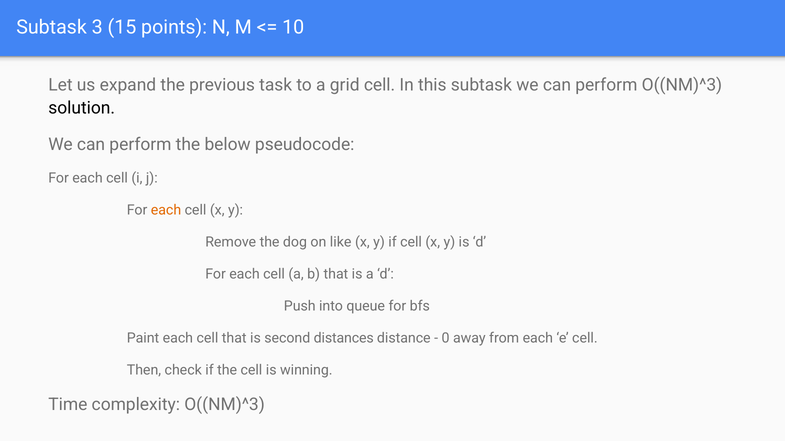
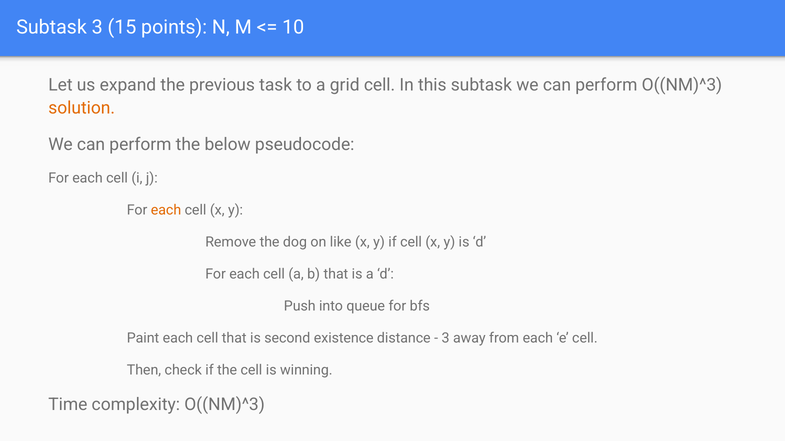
solution colour: black -> orange (82, 108)
distances: distances -> existence (344, 338)
0: 0 -> 3 (446, 338)
